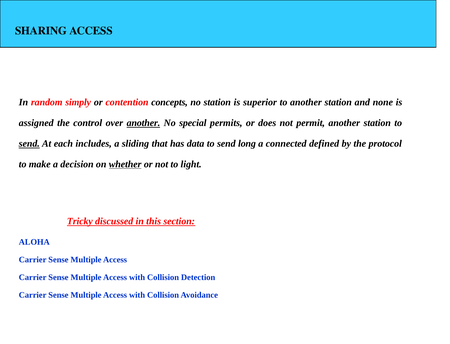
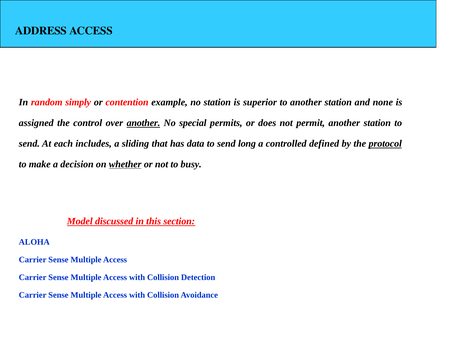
SHARING: SHARING -> ADDRESS (41, 31)
concepts: concepts -> example (169, 102)
send underline: present -> none (29, 143)
connected: connected -> controlled (286, 143)
protocol underline: none -> present (385, 143)
light: light -> busy (191, 164)
Tricky: Tricky -> Model (80, 221)
